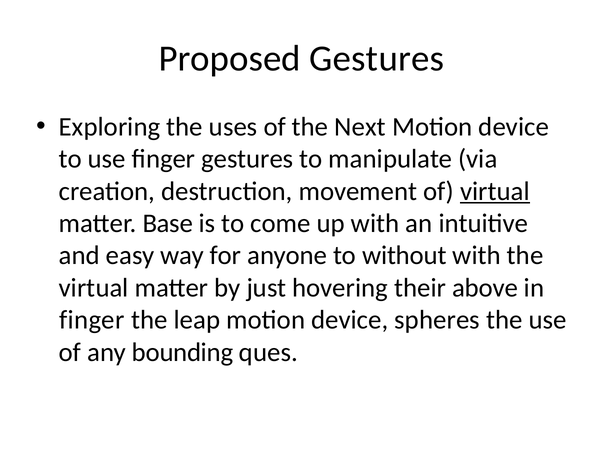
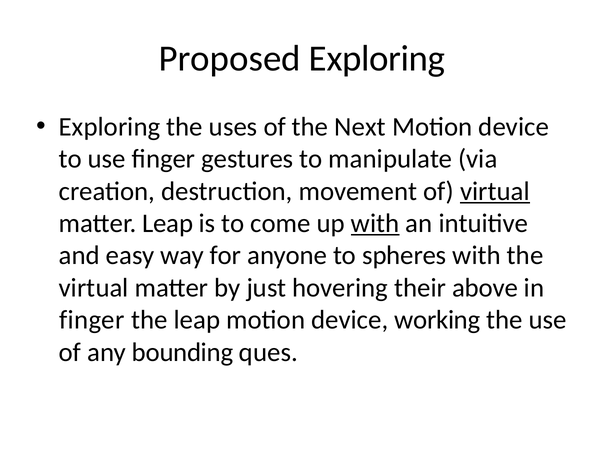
Proposed Gestures: Gestures -> Exploring (377, 58)
matter Base: Base -> Leap (168, 223)
with underline: none -> present (375, 223)
without: without -> spheres (404, 256)
spheres: spheres -> working (437, 320)
